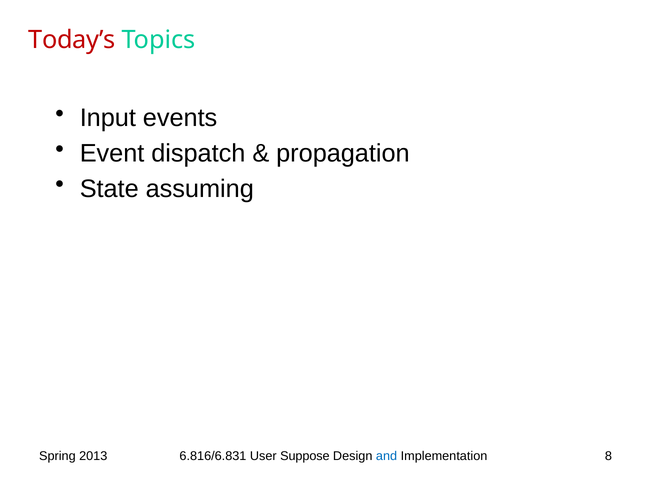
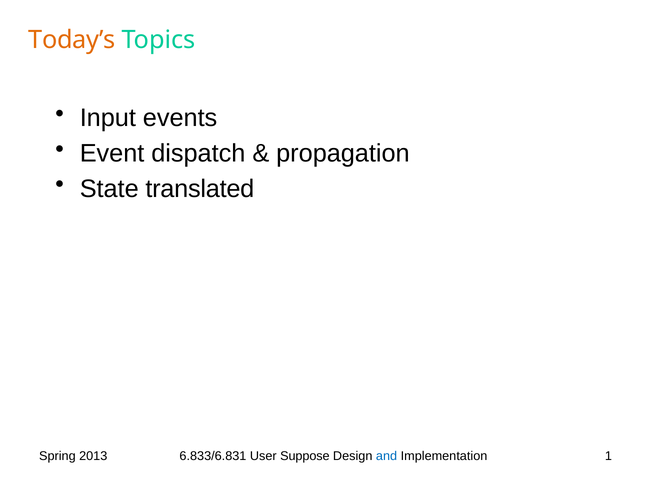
Today’s colour: red -> orange (72, 40)
assuming: assuming -> translated (200, 189)
6.816/6.831: 6.816/6.831 -> 6.833/6.831 (213, 456)
8: 8 -> 1 (608, 456)
